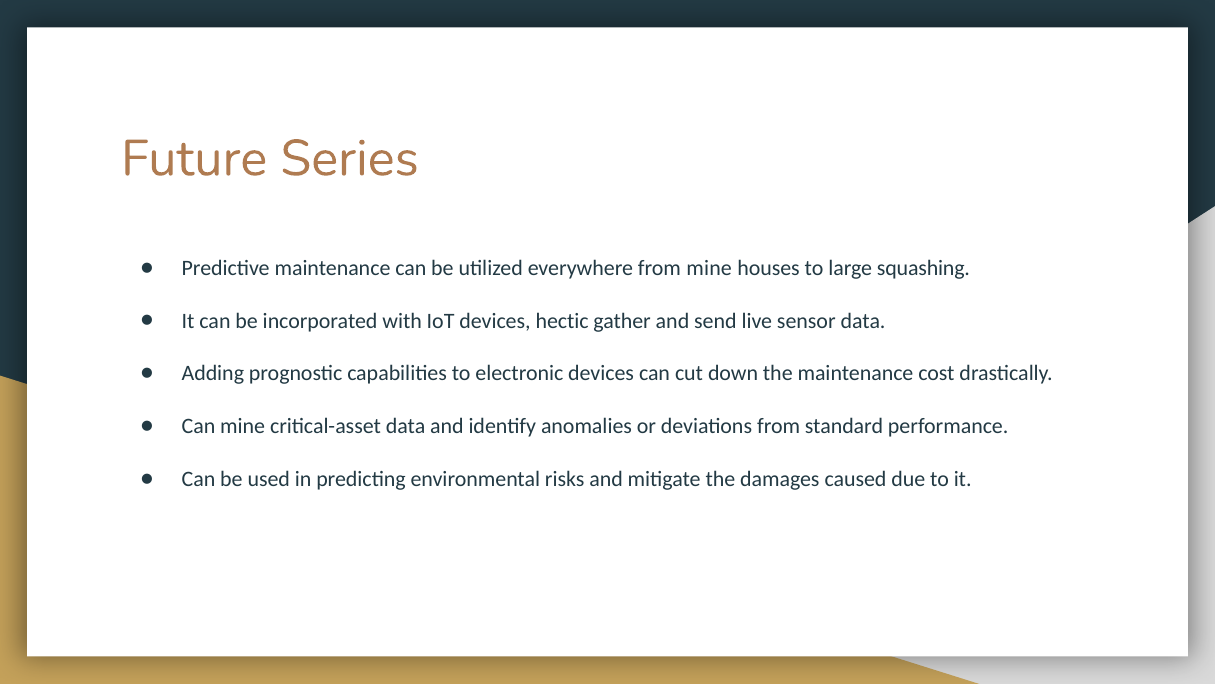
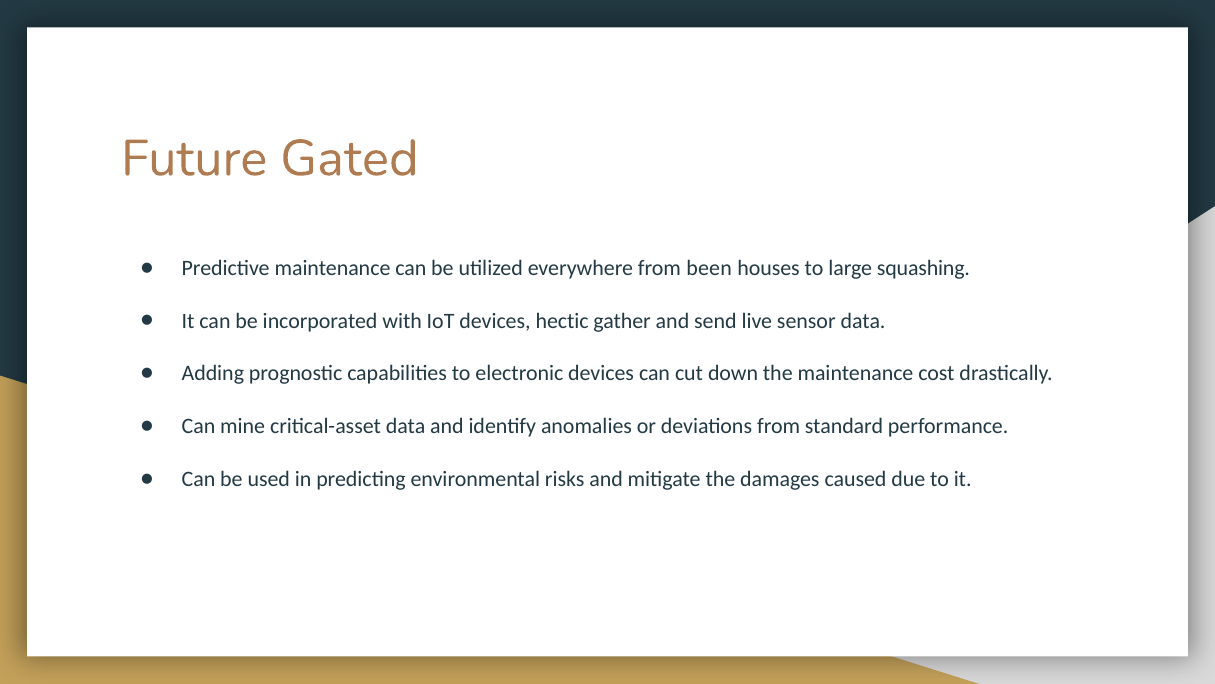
Series: Series -> Gated (349, 158)
from mine: mine -> been (709, 268)
